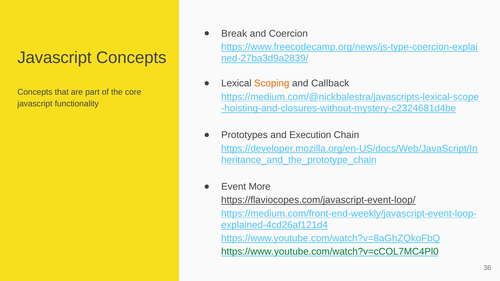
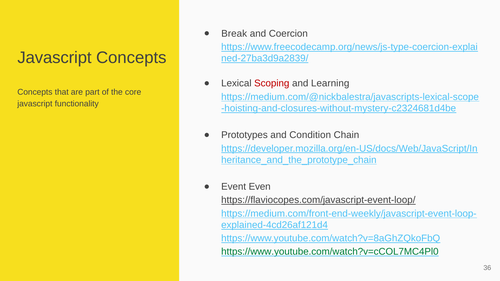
Scoping colour: orange -> red (272, 84)
Callback: Callback -> Learning (330, 84)
Execution: Execution -> Condition (310, 135)
More: More -> Even (260, 187)
